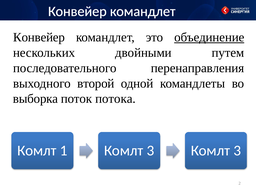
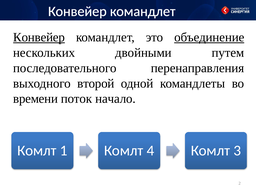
Конвейер underline: none -> present (39, 37)
выборка: выборка -> времени (36, 99)
потока: потока -> начало (116, 99)
3: 3 -> 4 (150, 151)
